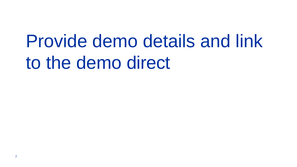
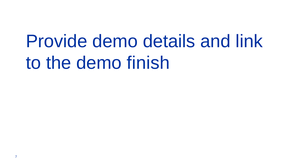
direct: direct -> finish (148, 63)
